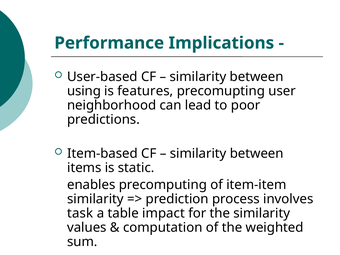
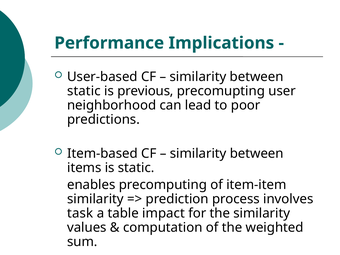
using: using -> static (84, 91)
features: features -> previous (145, 91)
